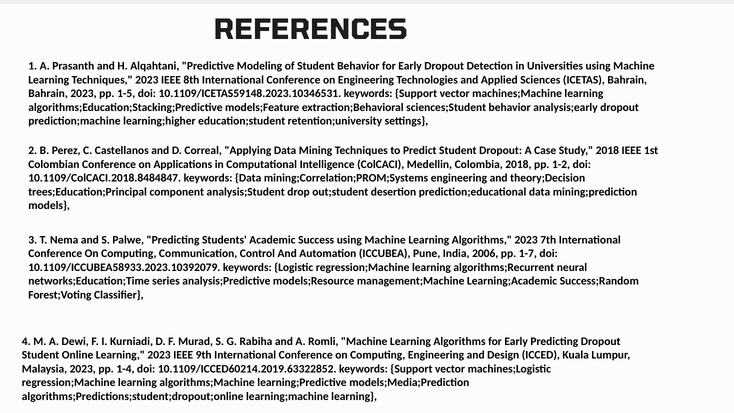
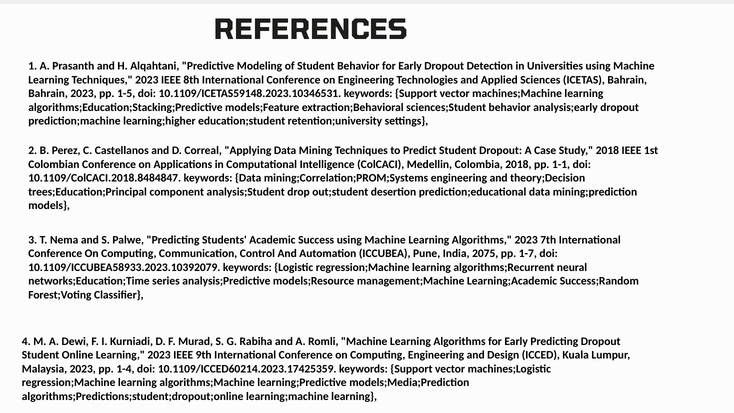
1-2: 1-2 -> 1-1 (561, 164)
2006: 2006 -> 2075 (485, 254)
10.1109/ICCED60214.2019.63322852: 10.1109/ICCED60214.2019.63322852 -> 10.1109/ICCED60214.2023.17425359 (247, 369)
